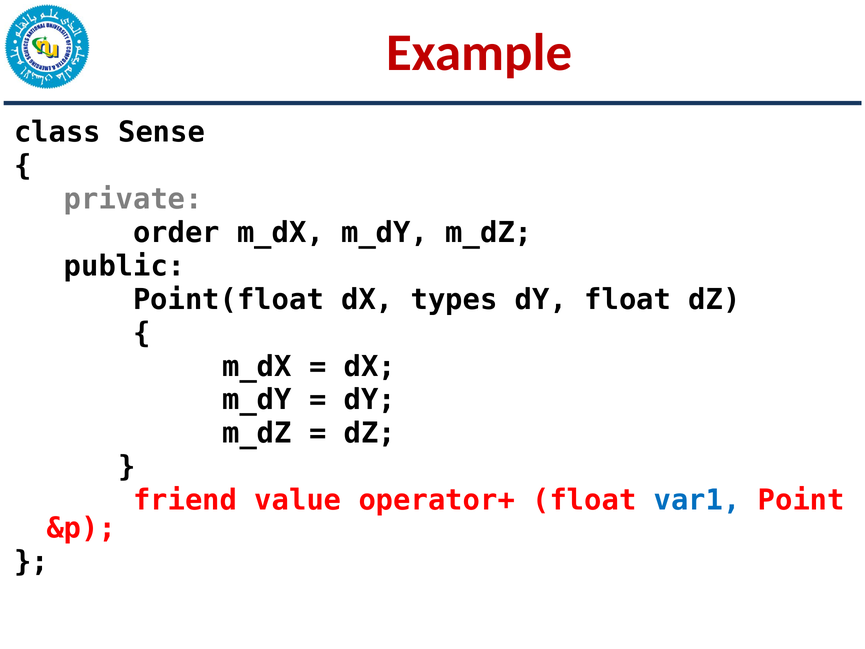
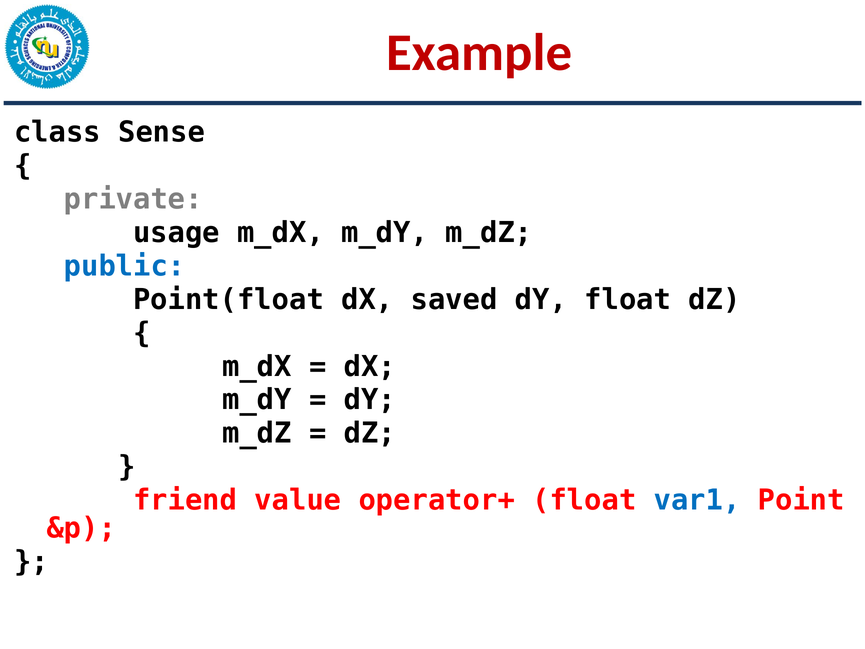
order: order -> usage (176, 233)
public colour: black -> blue (125, 266)
types: types -> saved (454, 299)
